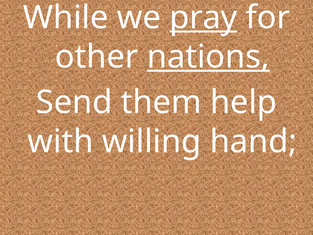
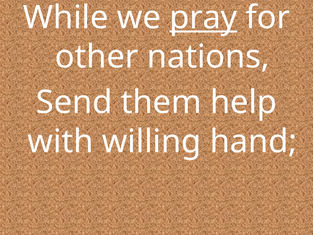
nations underline: present -> none (208, 57)
